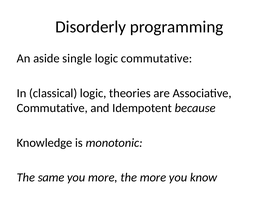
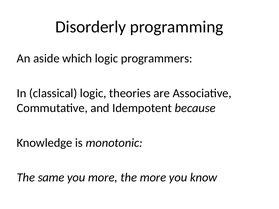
single: single -> which (77, 59)
logic commutative: commutative -> programmers (157, 59)
